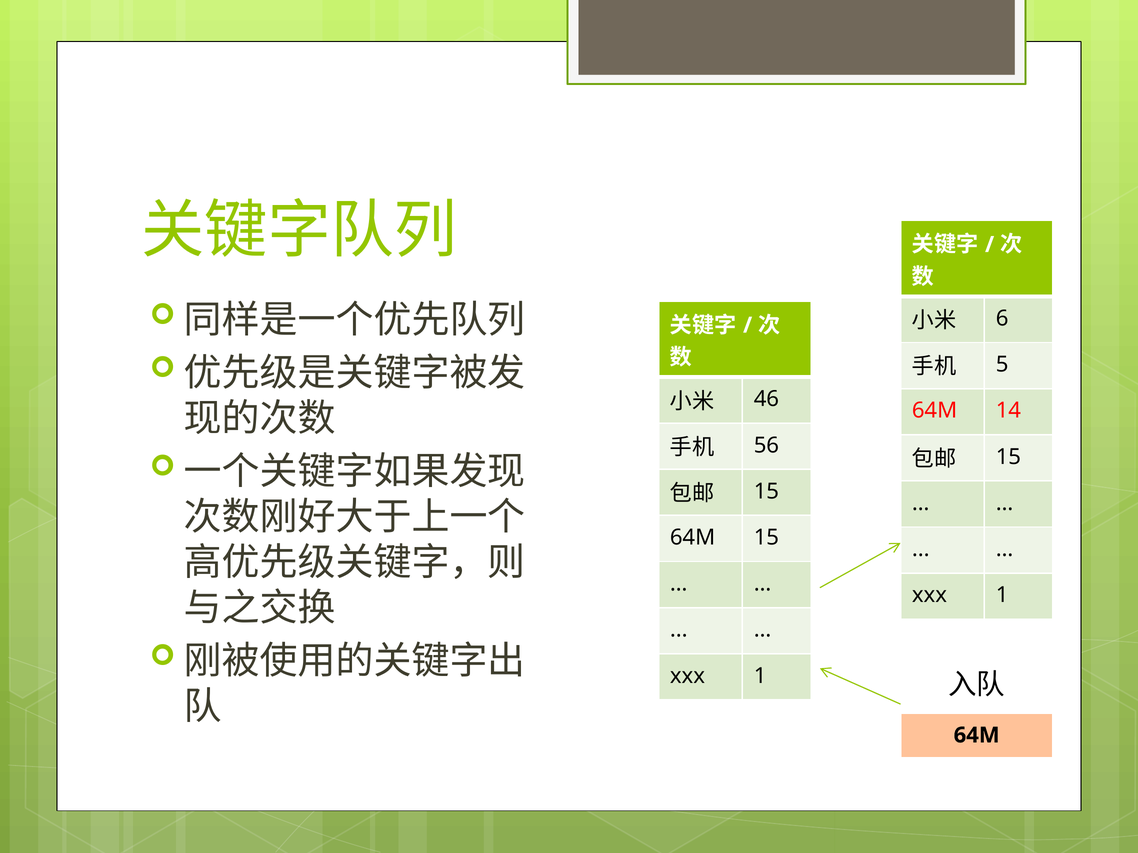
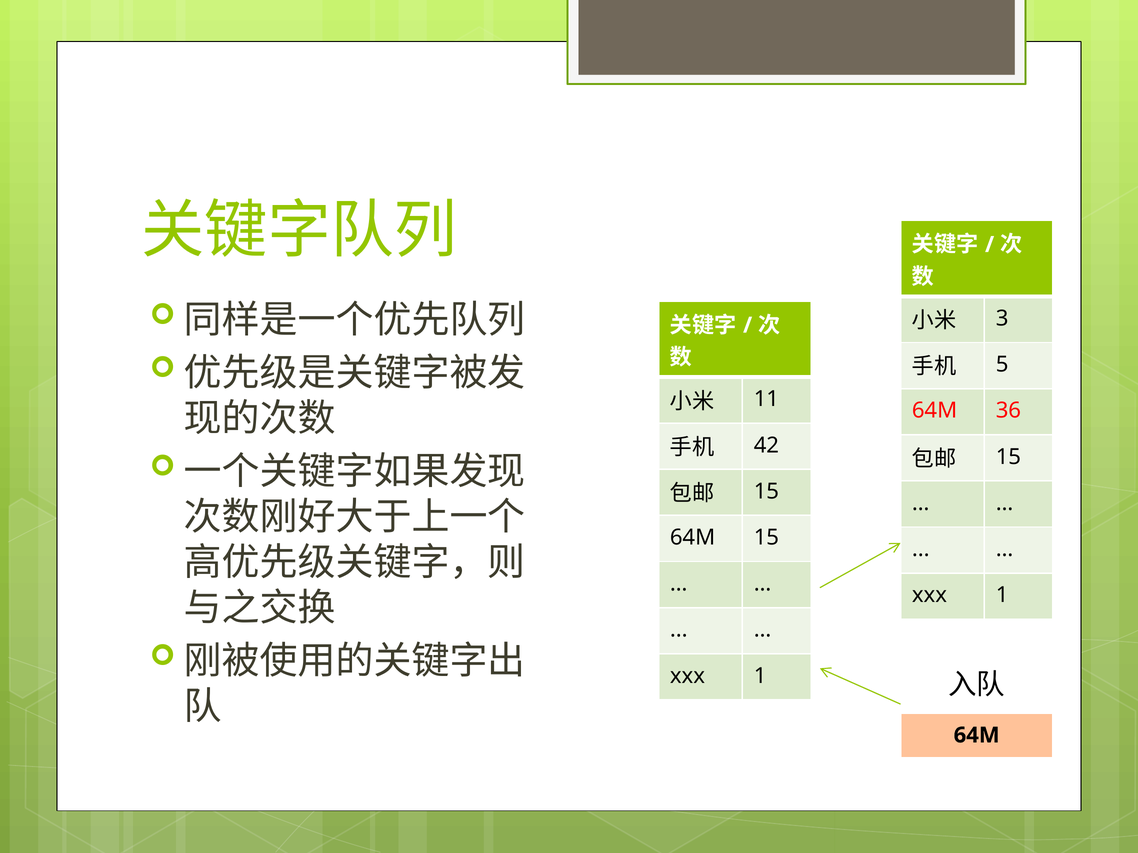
6: 6 -> 3 (1002, 319)
46: 46 -> 11 (766, 399)
14: 14 -> 36 (1008, 411)
56: 56 -> 42 (766, 445)
